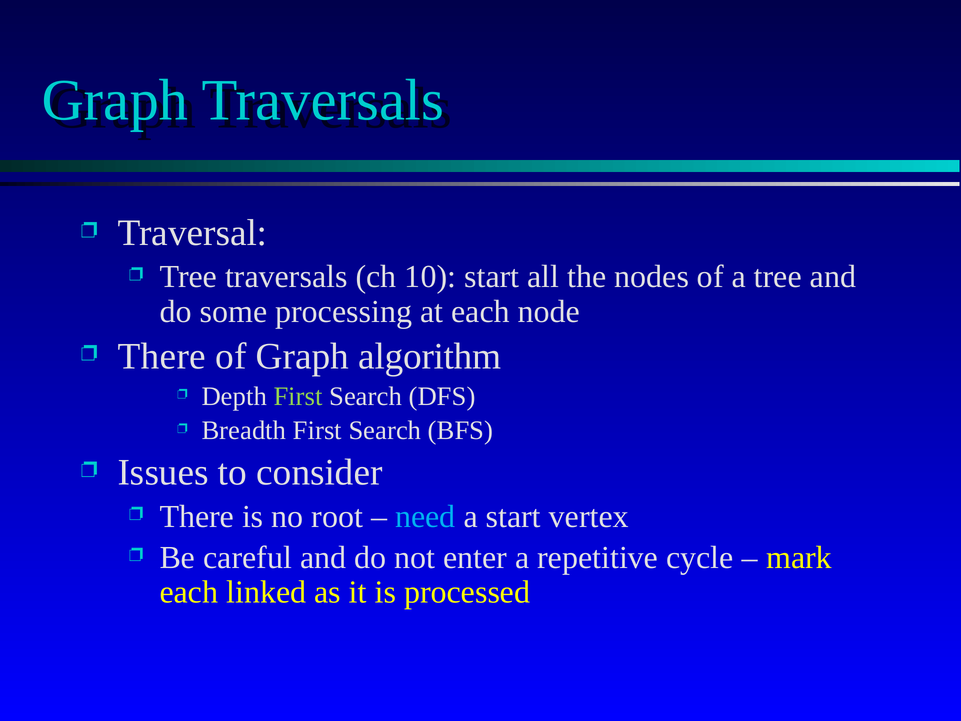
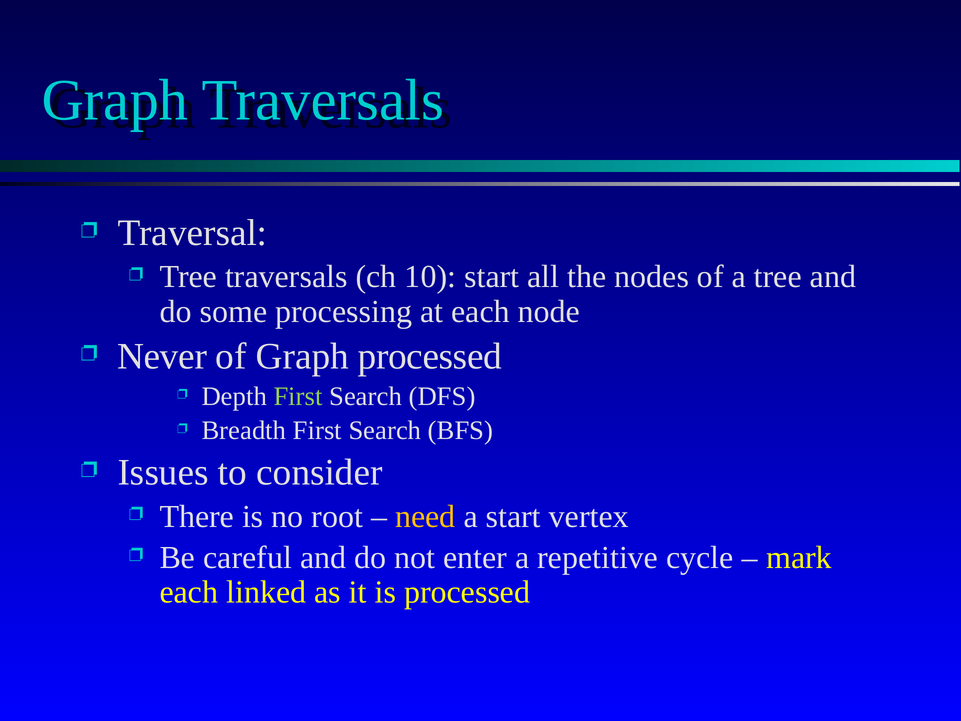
There: There -> Never (162, 356)
Graph algorithm: algorithm -> processed (430, 356)
need colour: light blue -> yellow (425, 516)
